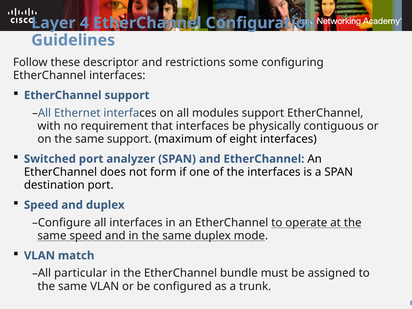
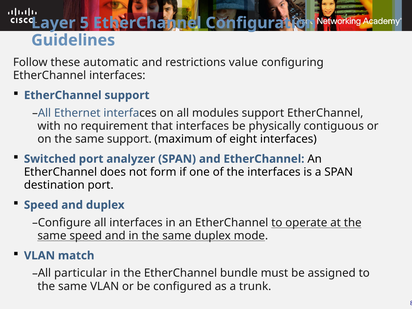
4: 4 -> 5 (84, 23)
descriptor: descriptor -> automatic (111, 62)
some: some -> value (243, 62)
